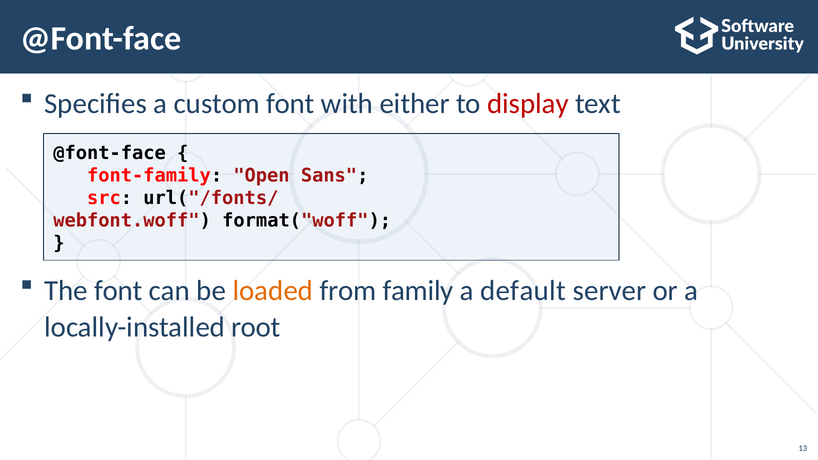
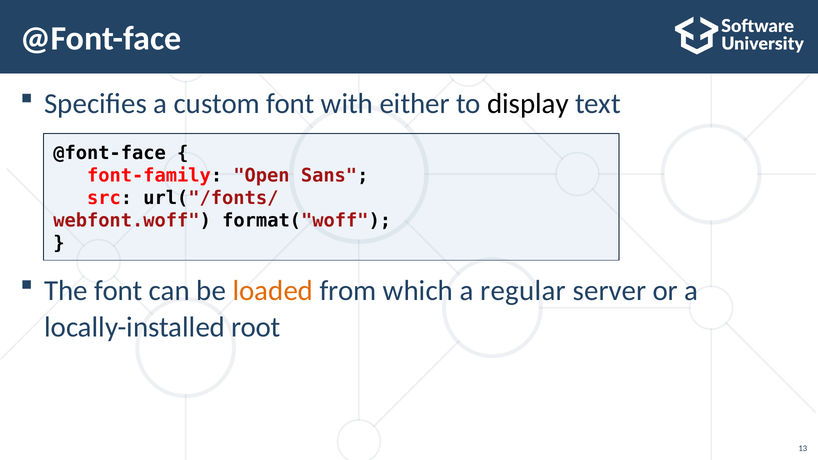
display colour: red -> black (528, 104)
family: family -> which (418, 291)
default: default -> regular (523, 291)
